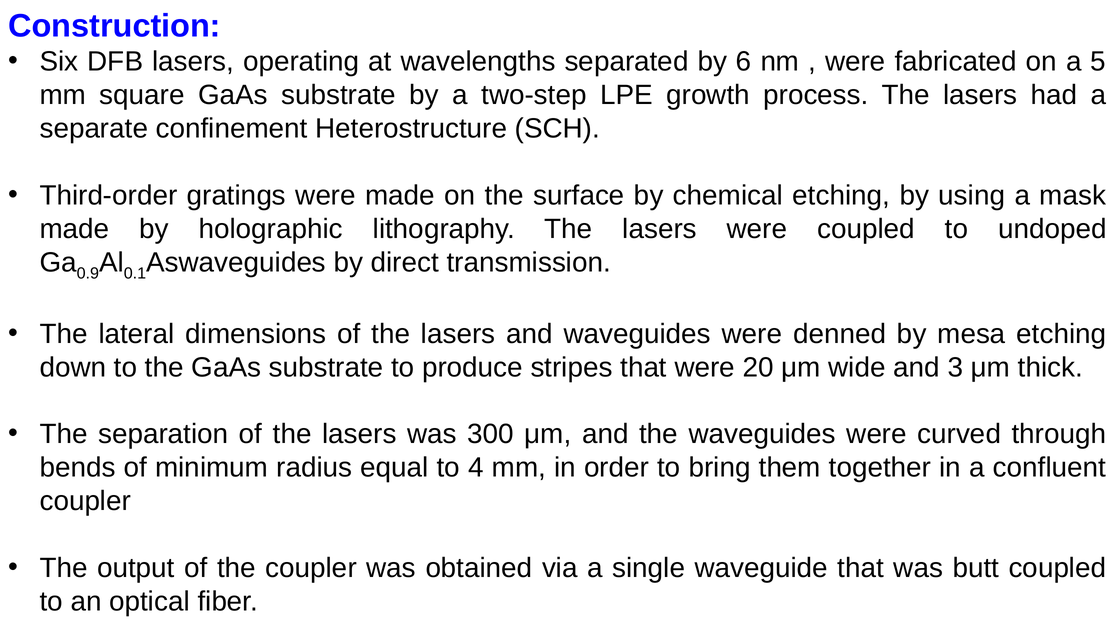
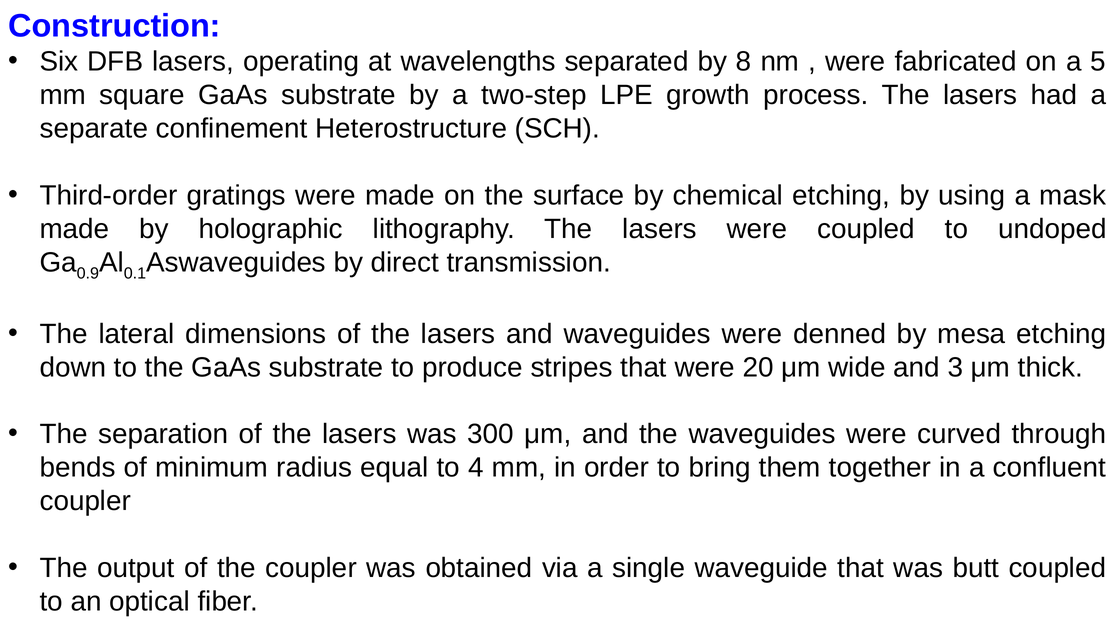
6: 6 -> 8 (744, 62)
